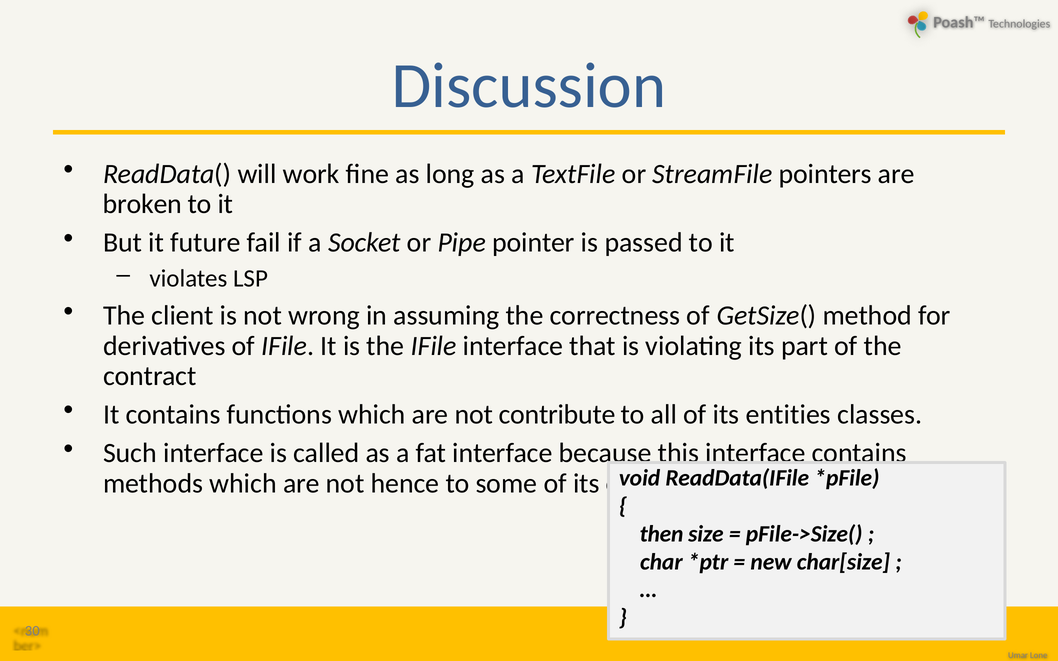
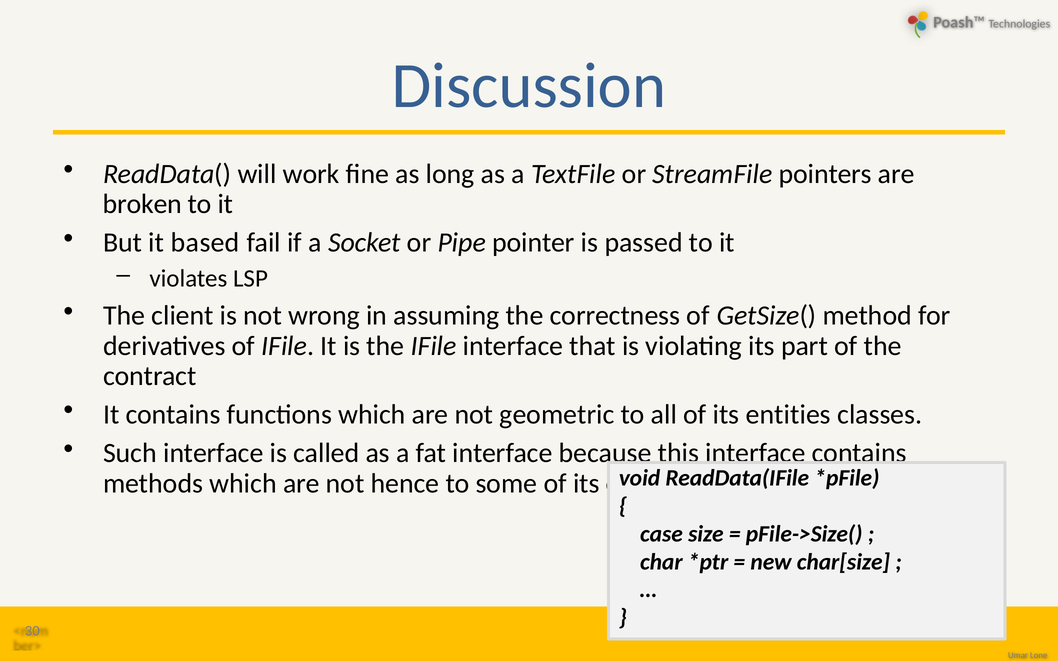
future: future -> based (205, 243)
contribute: contribute -> geometric (557, 415)
then: then -> case (661, 534)
